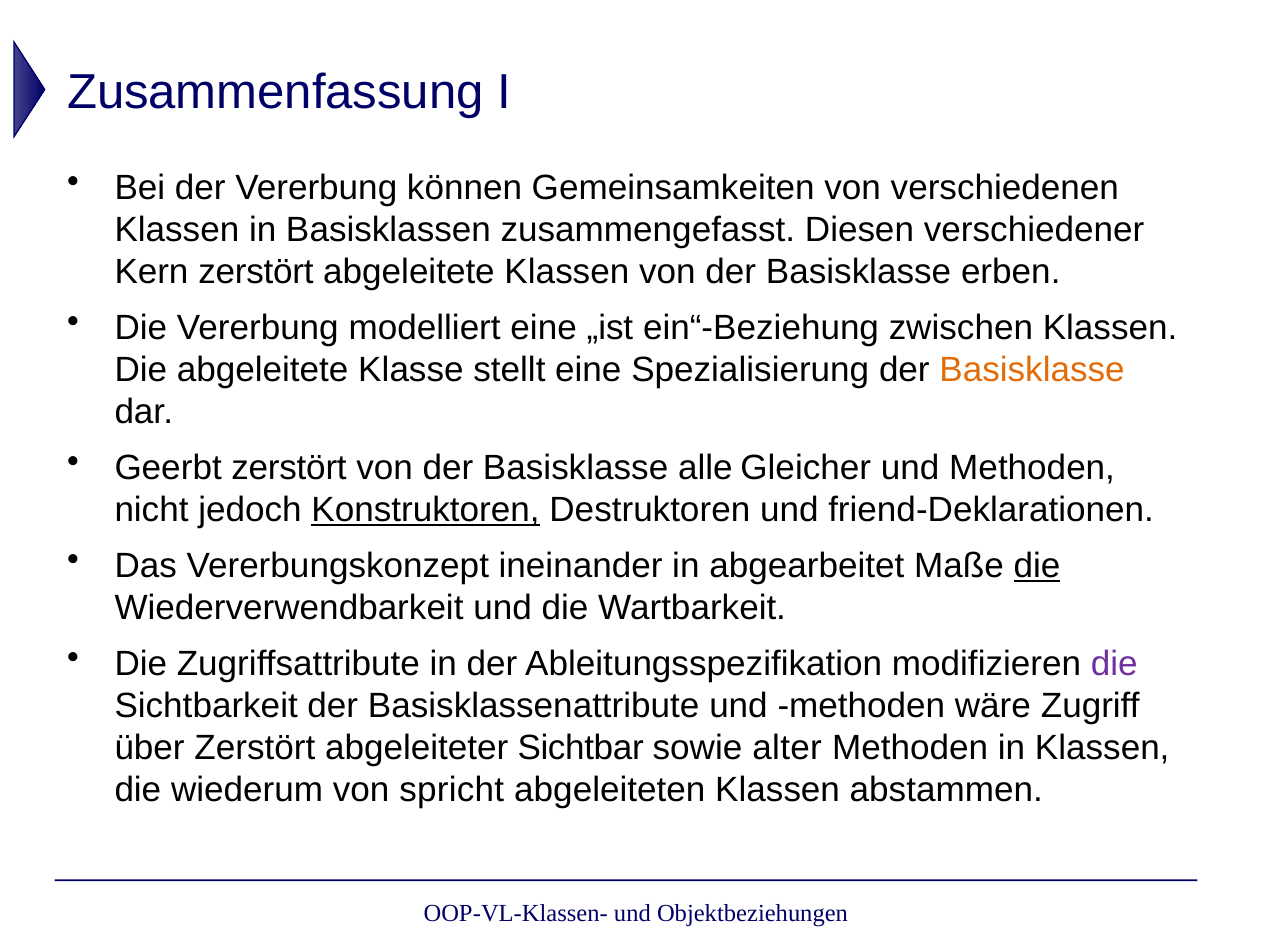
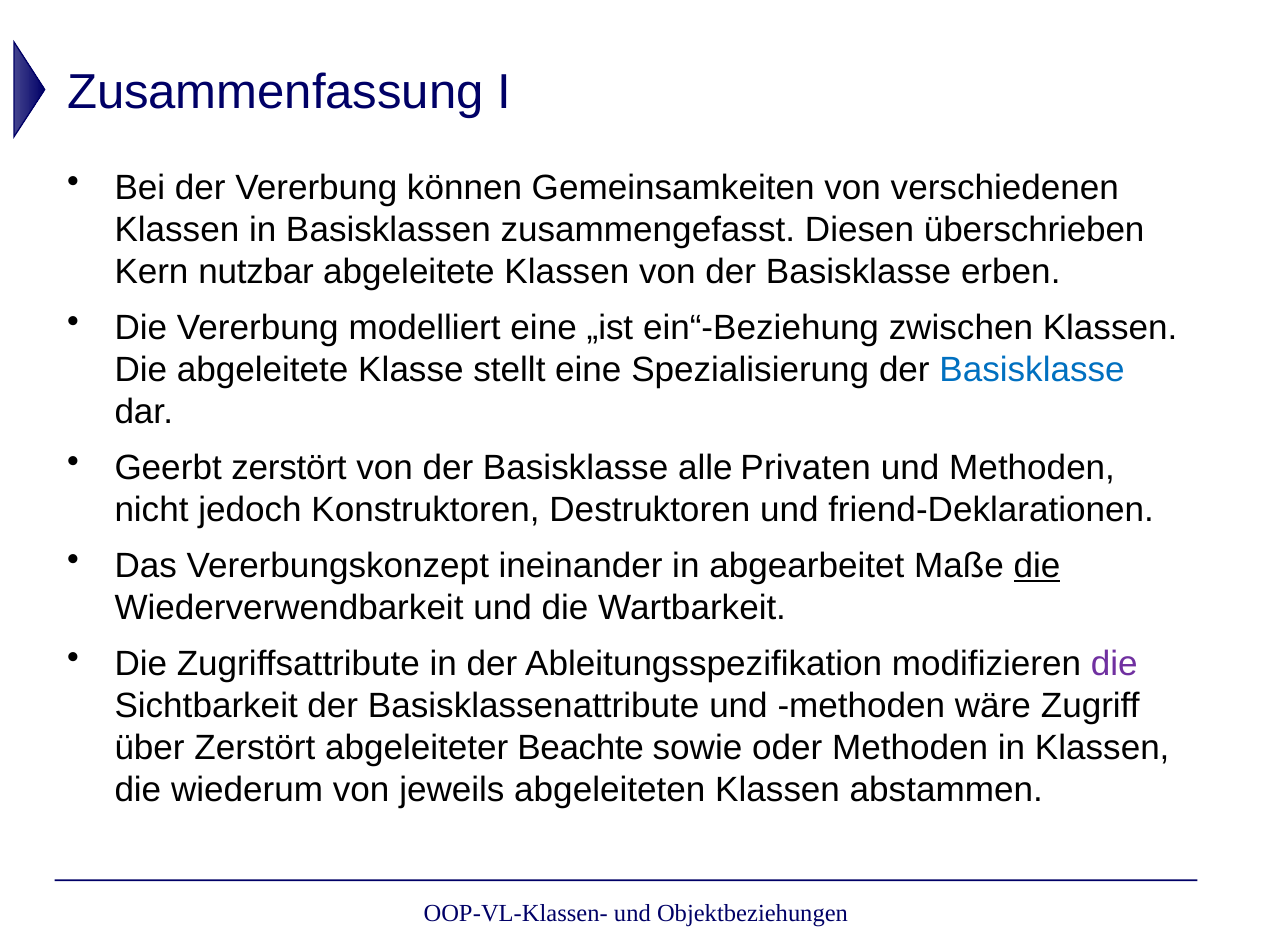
verschiedener: verschiedener -> überschrieben (1034, 230)
Kern zerstört: zerstört -> nutzbar (256, 272)
Basisklasse colour: orange -> blue (1032, 370)
Gleicher: Gleicher -> Privaten (806, 468)
Konstruktoren underline: present -> none (426, 510)
Sichtbar: Sichtbar -> Beachte (581, 749)
alter: alter -> oder (787, 749)
spricht: spricht -> jeweils (452, 791)
